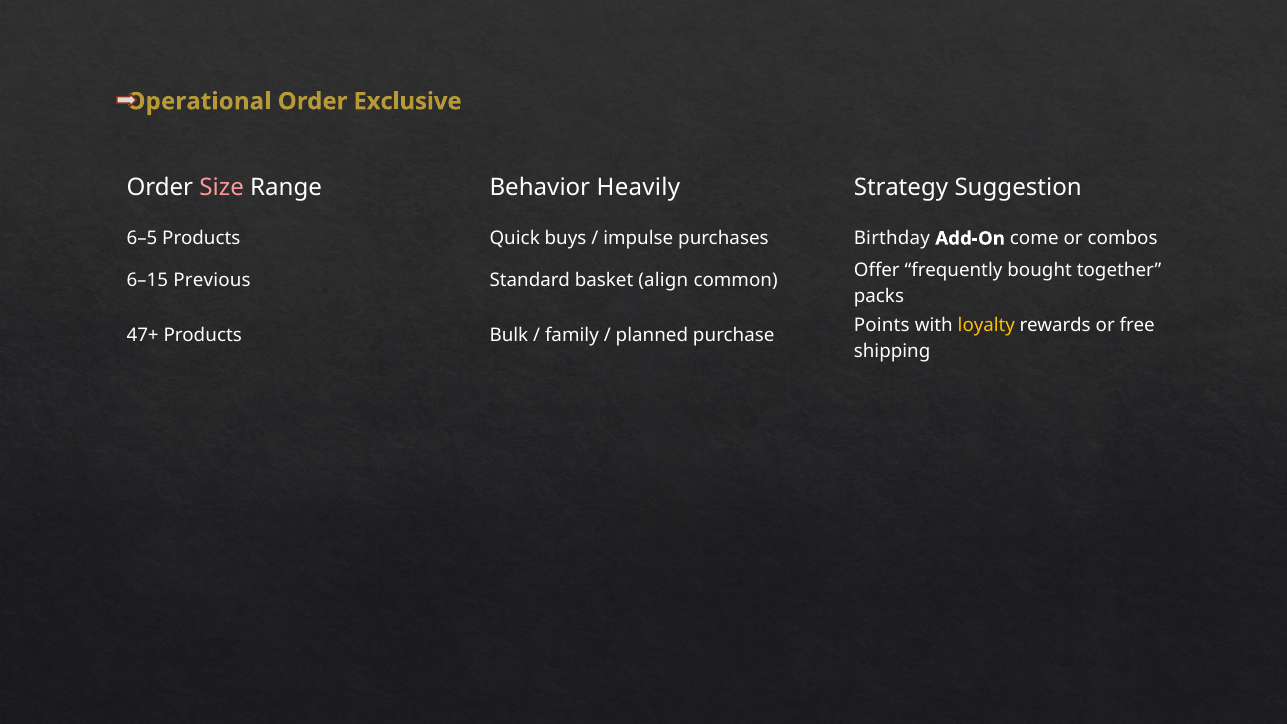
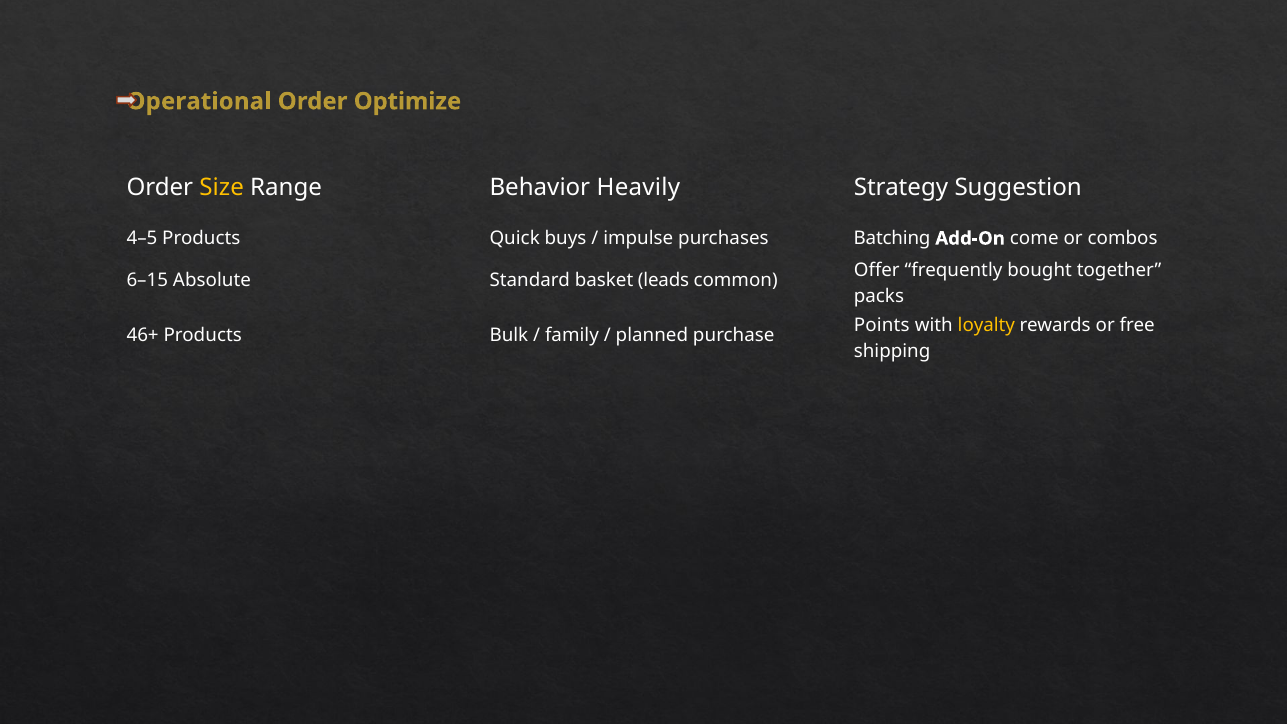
Exclusive: Exclusive -> Optimize (408, 101)
Size colour: pink -> yellow (222, 187)
6–5: 6–5 -> 4–5 (142, 238)
Birthday: Birthday -> Batching (892, 238)
Previous: Previous -> Absolute (212, 280)
align: align -> leads (664, 280)
47+: 47+ -> 46+ (143, 335)
